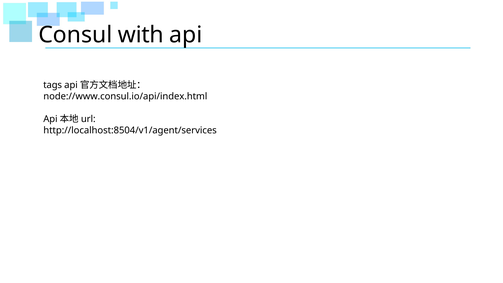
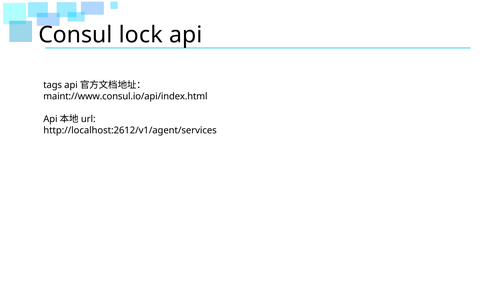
with: with -> lock (141, 35)
node://www.consul.io/api/index.html: node://www.consul.io/api/index.html -> maint://www.consul.io/api/index.html (125, 96)
http://localhost:8504/v1/agent/services: http://localhost:8504/v1/agent/services -> http://localhost:2612/v1/agent/services (130, 130)
